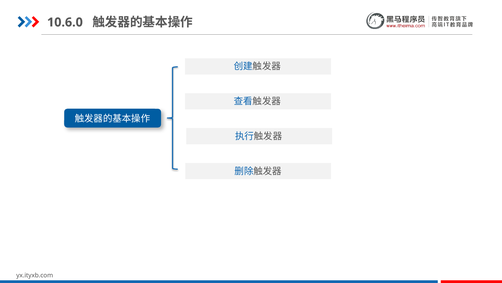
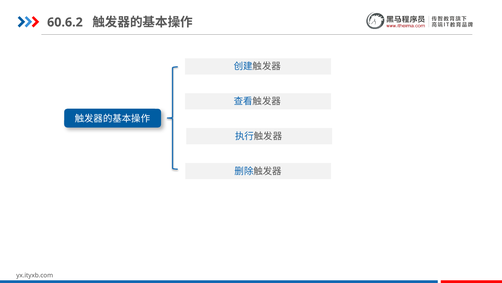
10.6.0: 10.6.0 -> 60.6.2 (65, 22)
